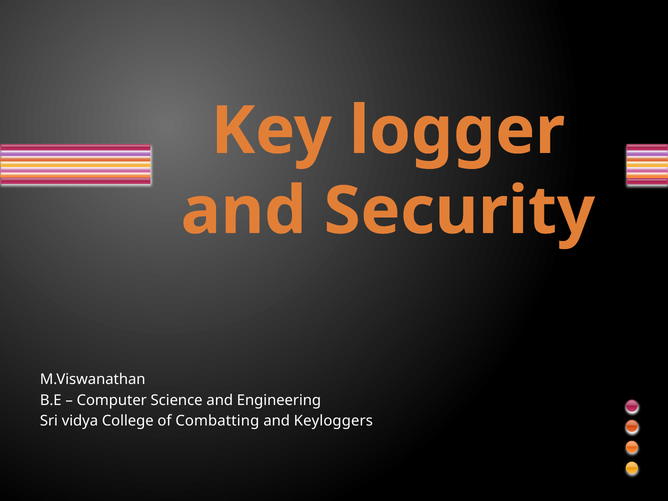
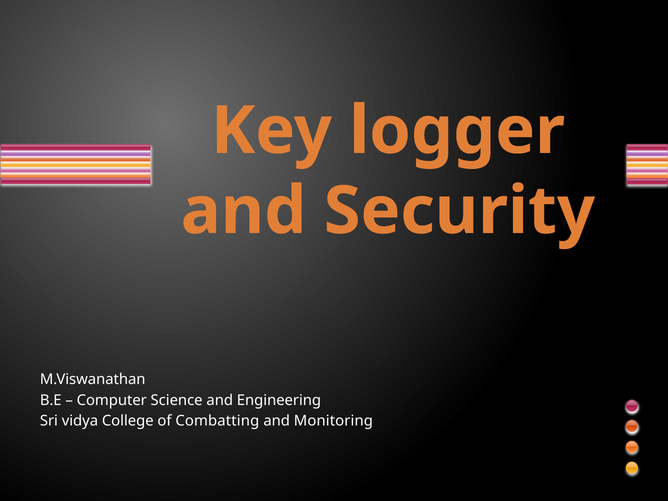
Keyloggers: Keyloggers -> Monitoring (333, 421)
